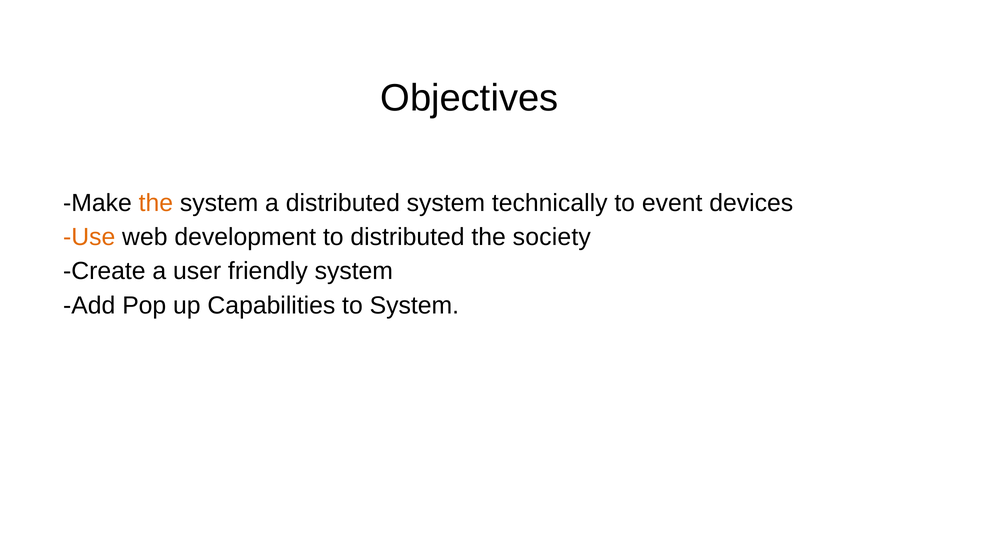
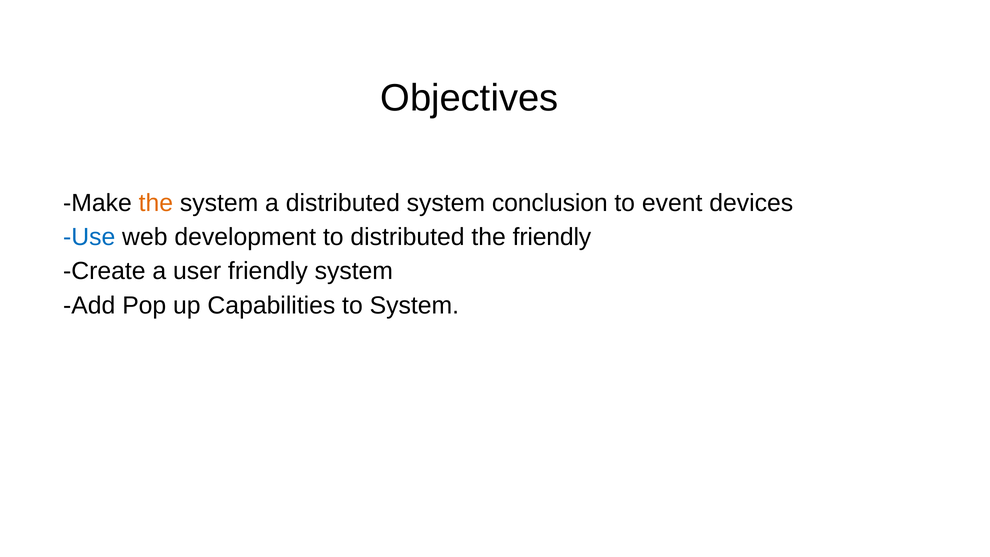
technically: technically -> conclusion (550, 203)
Use colour: orange -> blue (89, 237)
the society: society -> friendly (552, 237)
